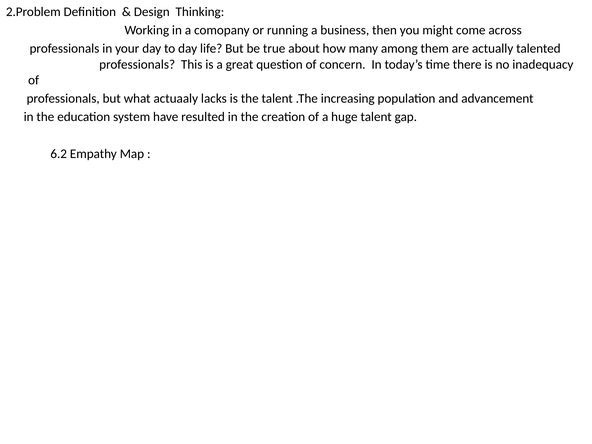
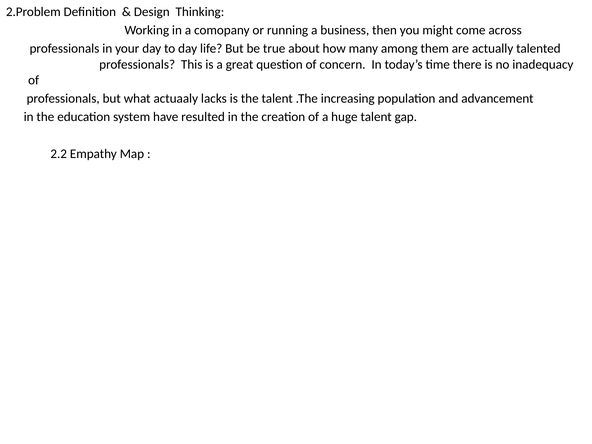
6.2: 6.2 -> 2.2 (59, 154)
